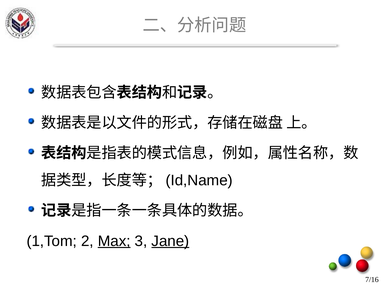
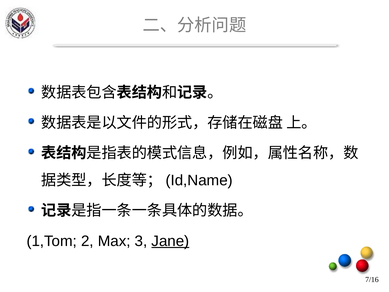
Max underline: present -> none (114, 241)
